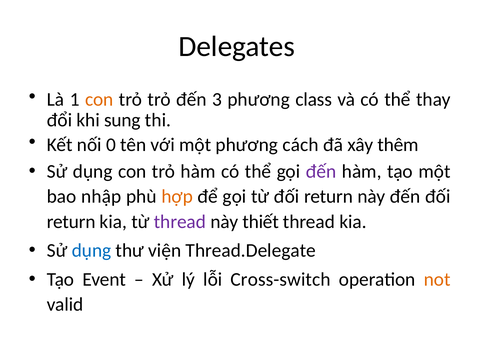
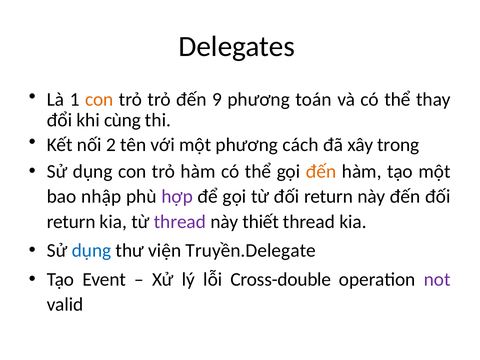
3: 3 -> 9 (217, 99)
class: class -> toán (314, 99)
sung: sung -> cùng (122, 120)
0: 0 -> 2 (111, 145)
thêm: thêm -> trong (398, 145)
đến colour: purple -> orange (321, 172)
hợp colour: orange -> purple (177, 197)
Thread.Delegate: Thread.Delegate -> Truyền.Delegate (251, 251)
Cross-switch: Cross-switch -> Cross-double (281, 279)
not colour: orange -> purple (437, 279)
